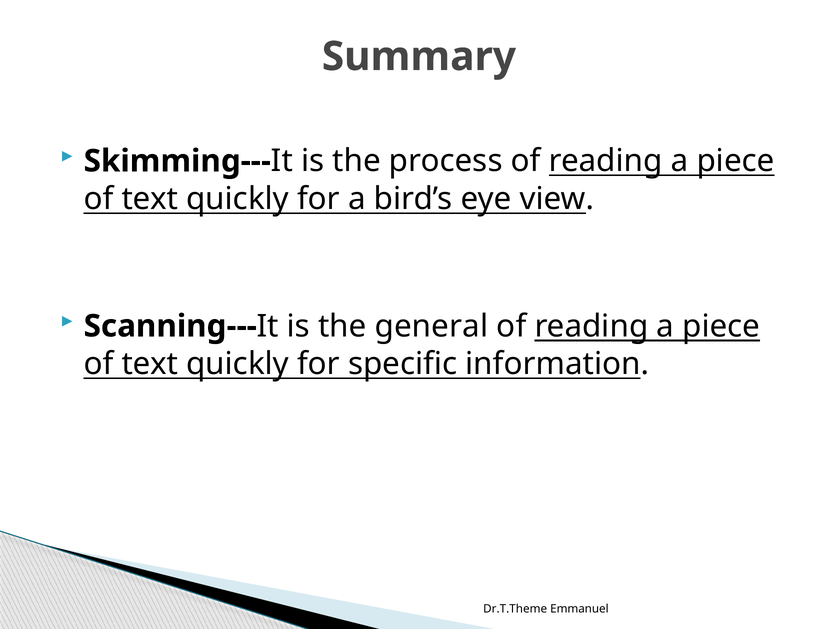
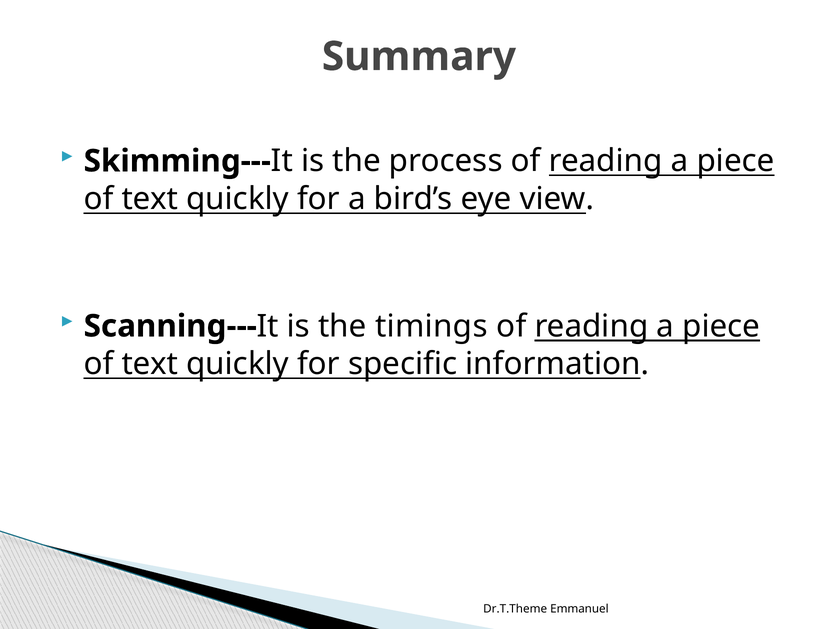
general: general -> timings (431, 326)
